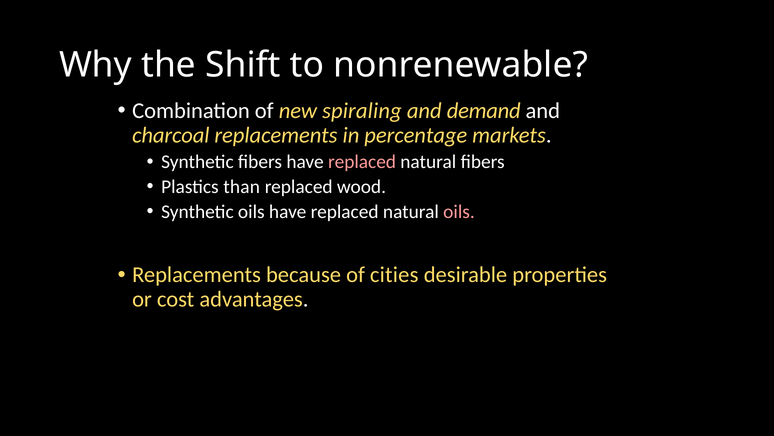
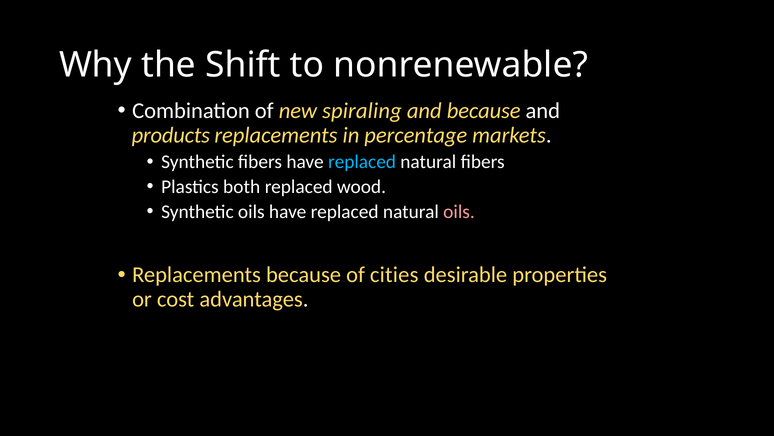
and demand: demand -> because (484, 111)
charcoal: charcoal -> products (171, 135)
replaced colour: pink -> light blue (362, 162)
than: than -> both (242, 187)
